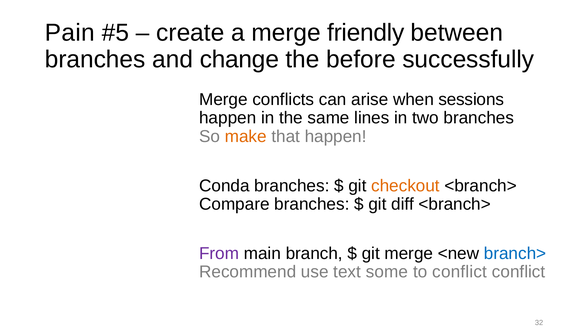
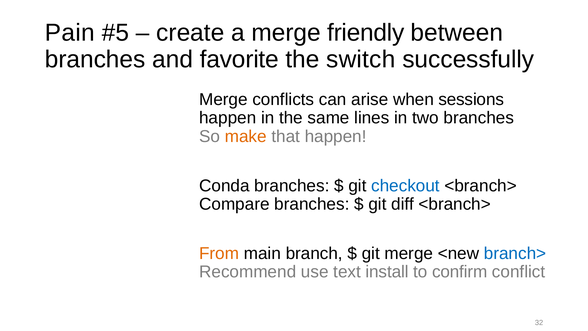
change: change -> favorite (239, 59)
before: before -> switch (361, 59)
checkout colour: orange -> blue (405, 186)
From colour: purple -> orange (219, 253)
some: some -> install (387, 272)
to conflict: conflict -> confirm (460, 272)
